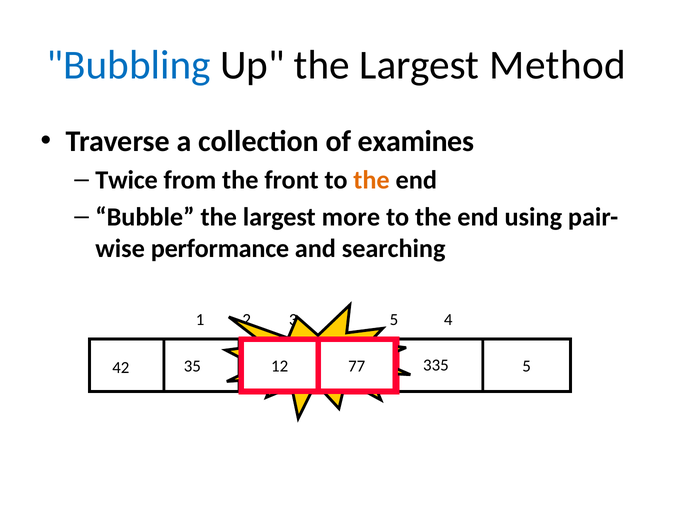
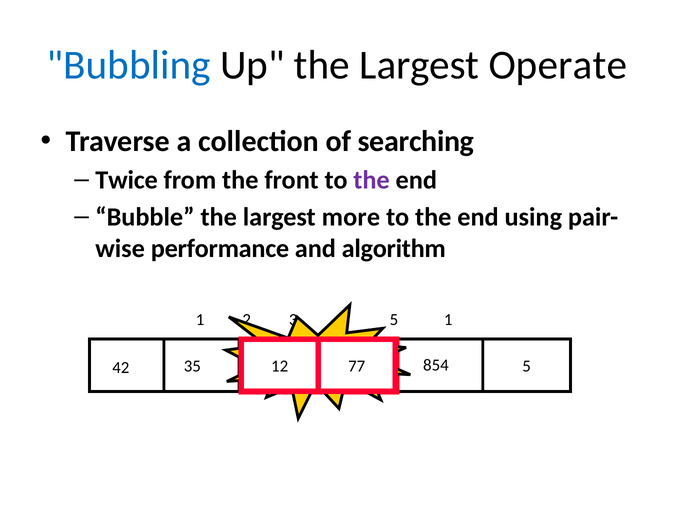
Method: Method -> Operate (558, 65)
examines: examines -> searching (416, 142)
the colour: orange -> purple (372, 180)
searching: searching -> algorithm (394, 249)
4: 4 -> 1 (448, 320)
335: 335 -> 854 (436, 366)
